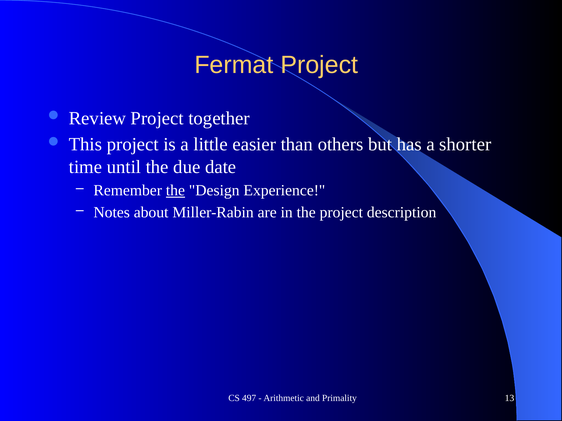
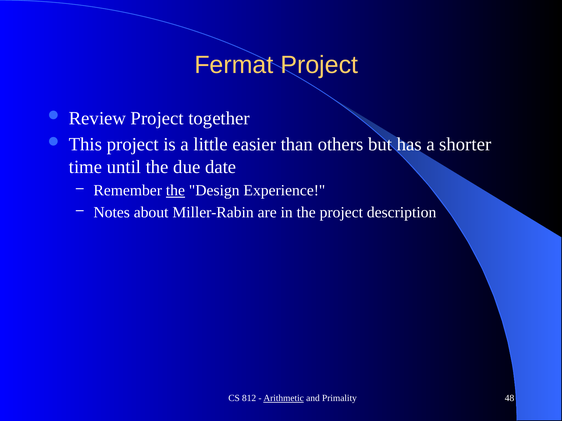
497: 497 -> 812 (249, 399)
Arithmetic underline: none -> present (284, 399)
13: 13 -> 48 (510, 399)
